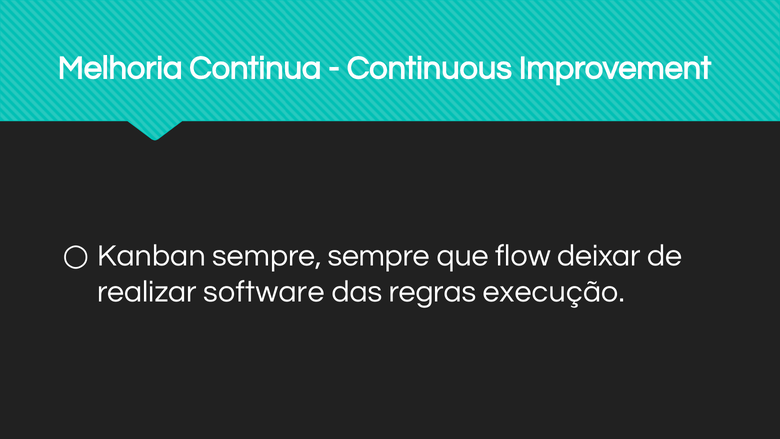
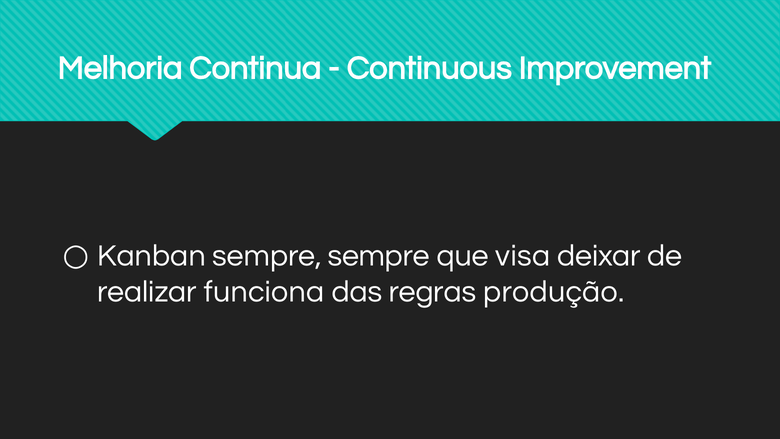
flow: flow -> visa (523, 255)
software: software -> funciona (264, 292)
execução: execução -> produção (554, 292)
